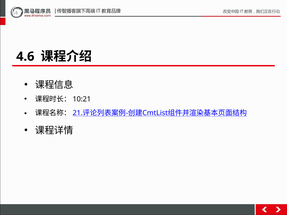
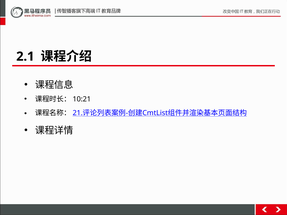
4.6: 4.6 -> 2.1 (25, 57)
